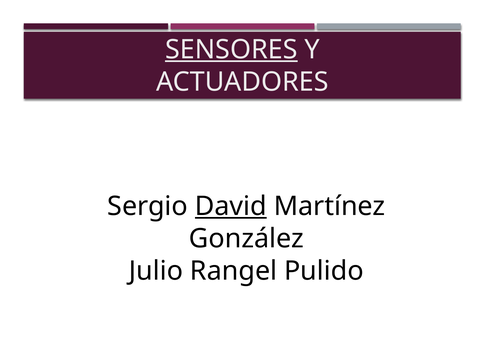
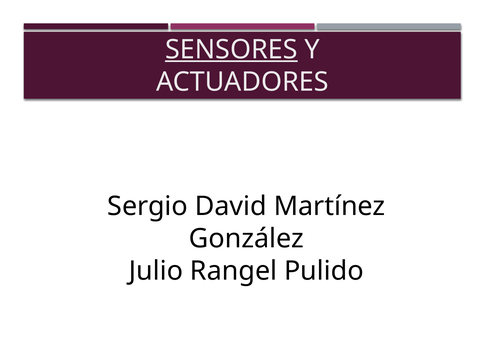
David underline: present -> none (231, 206)
